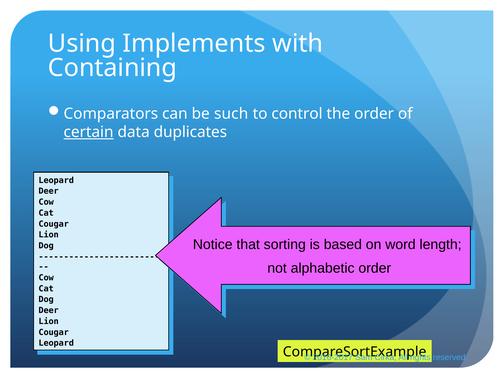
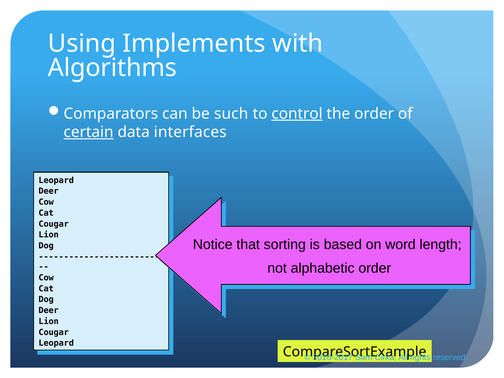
Containing: Containing -> Algorithms (113, 68)
control underline: none -> present (297, 114)
duplicates: duplicates -> interfaces (190, 132)
